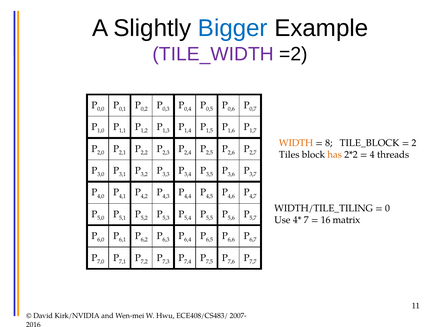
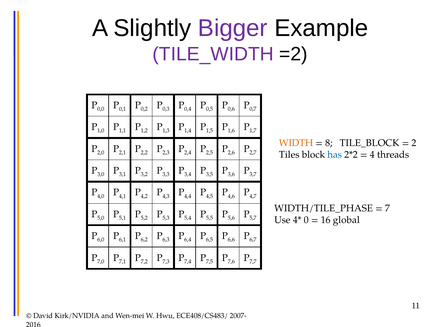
Bigger colour: blue -> purple (233, 28)
has colour: orange -> blue (335, 154)
WIDTH/TILE_TILING: WIDTH/TILE_TILING -> WIDTH/TILE_PHASE (324, 208)
0: 0 -> 7 (387, 208)
7: 7 -> 0 (306, 220)
matrix: matrix -> global (346, 220)
